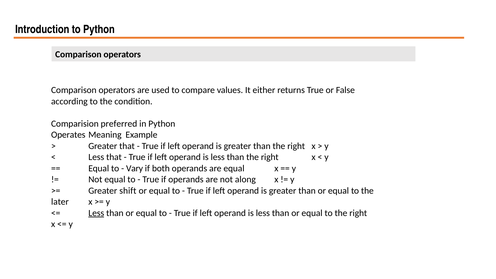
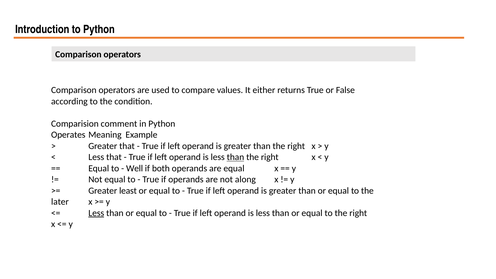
preferred: preferred -> comment (119, 124)
than underline: none -> present (235, 157)
Vary: Vary -> Well (135, 168)
shift: shift -> least (128, 191)
